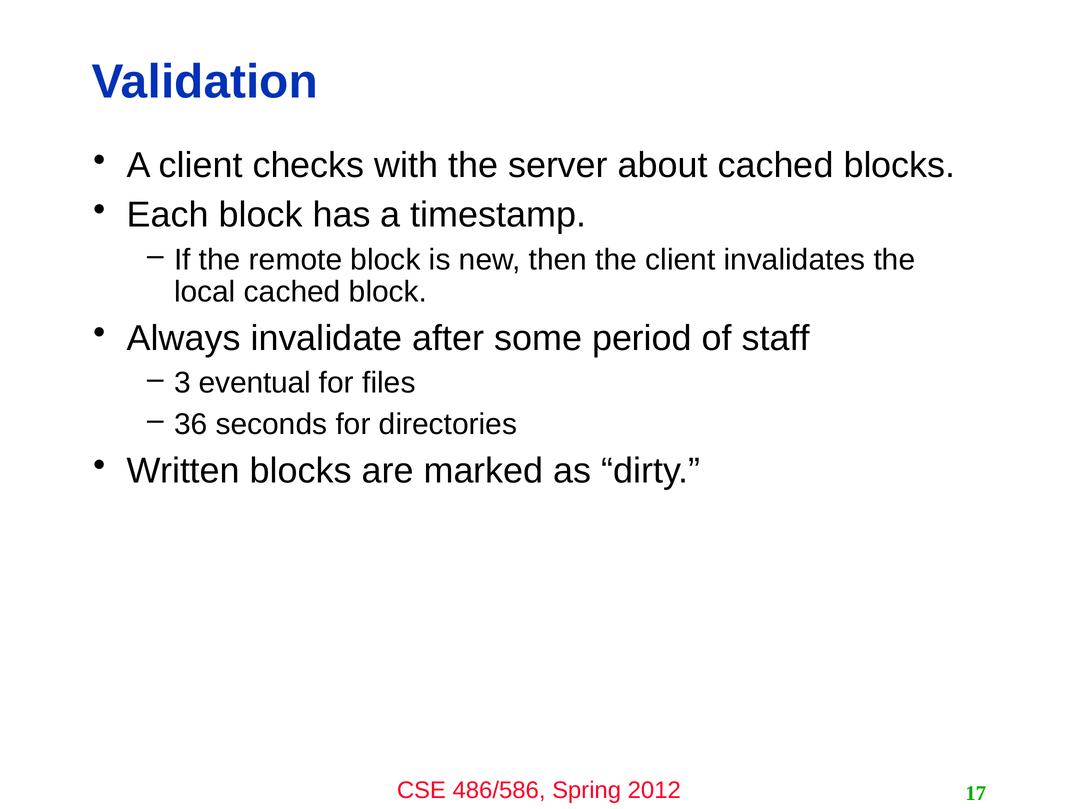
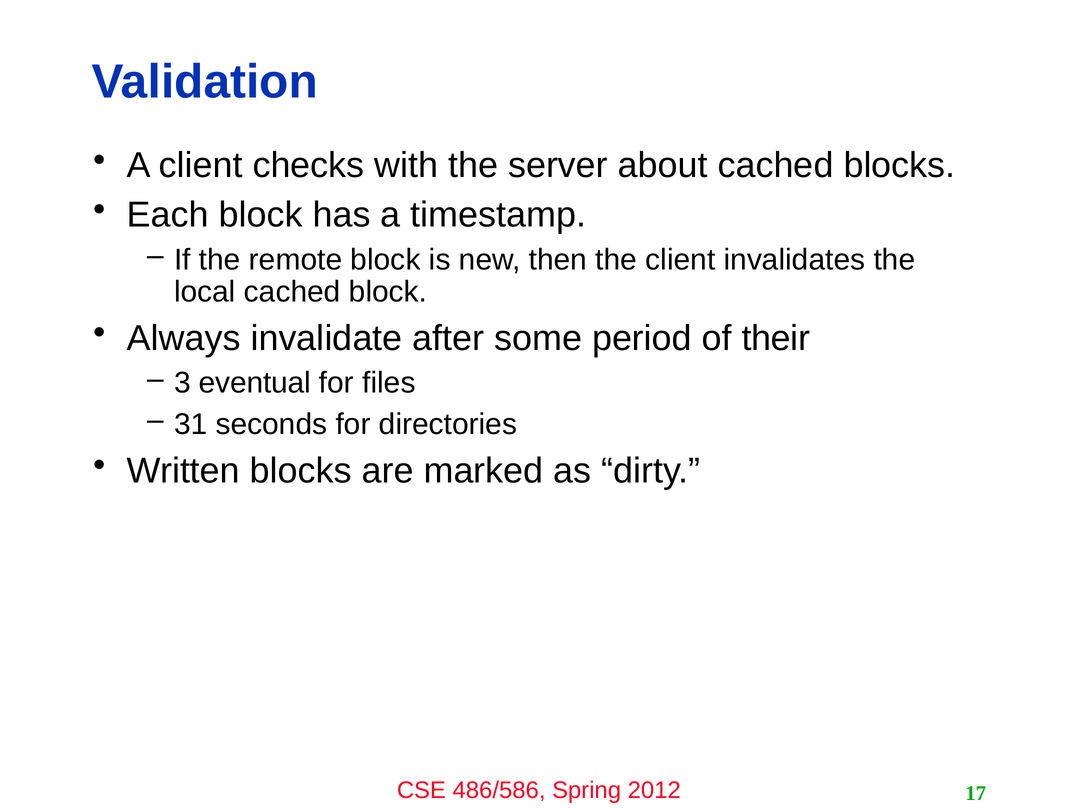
staff: staff -> their (776, 338)
36: 36 -> 31 (191, 424)
